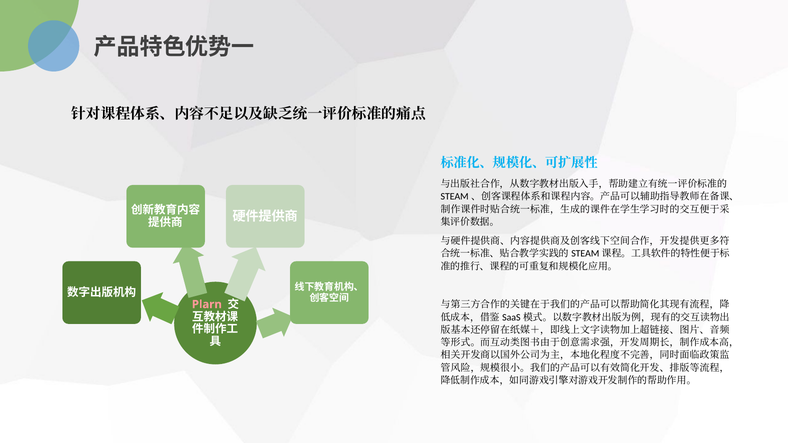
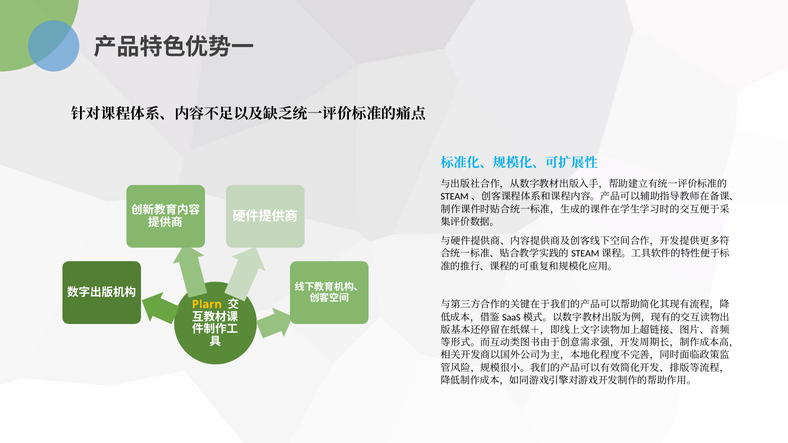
Plarn colour: pink -> yellow (207, 305)
